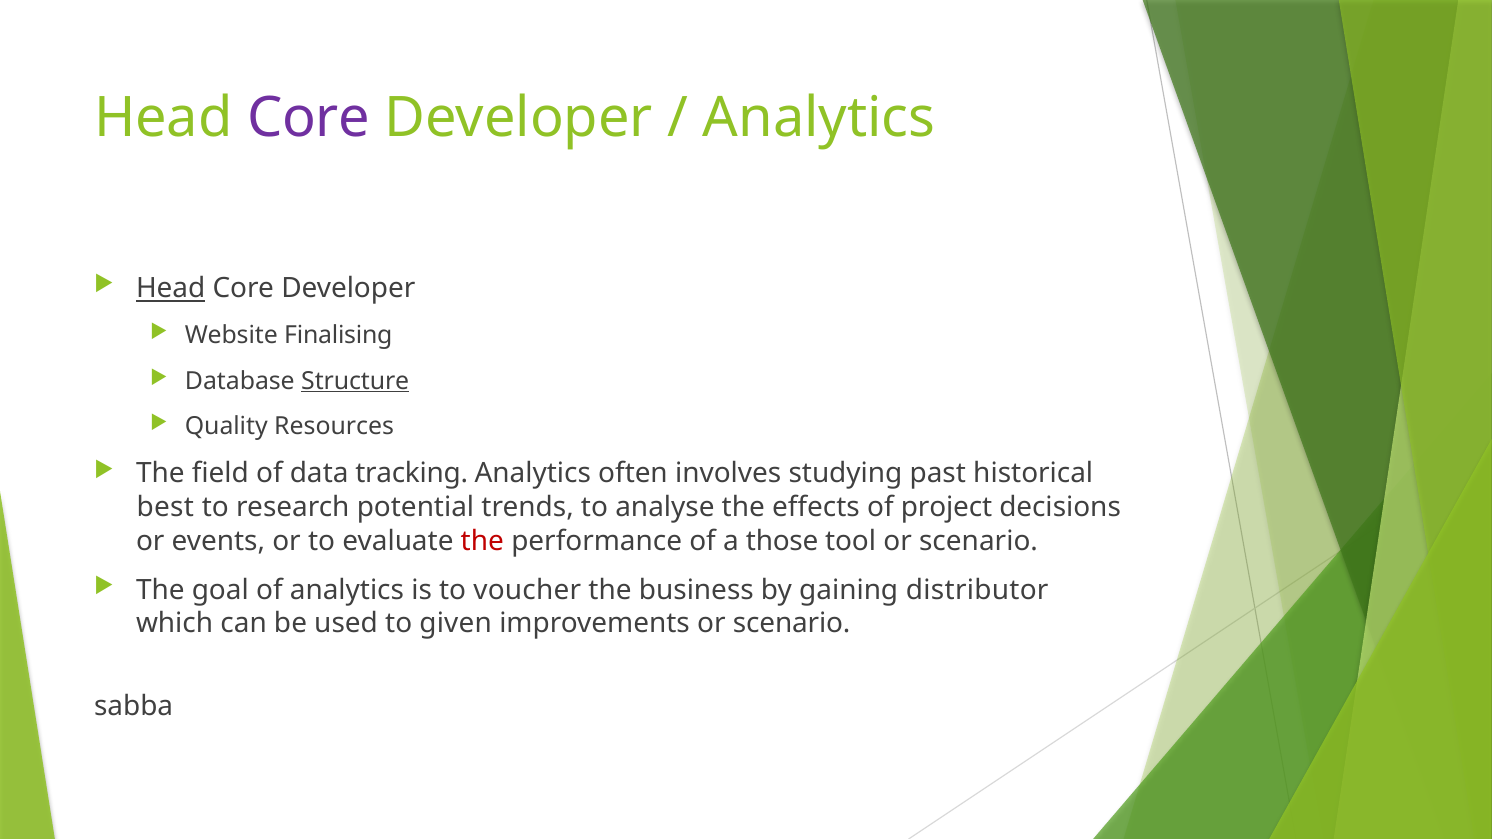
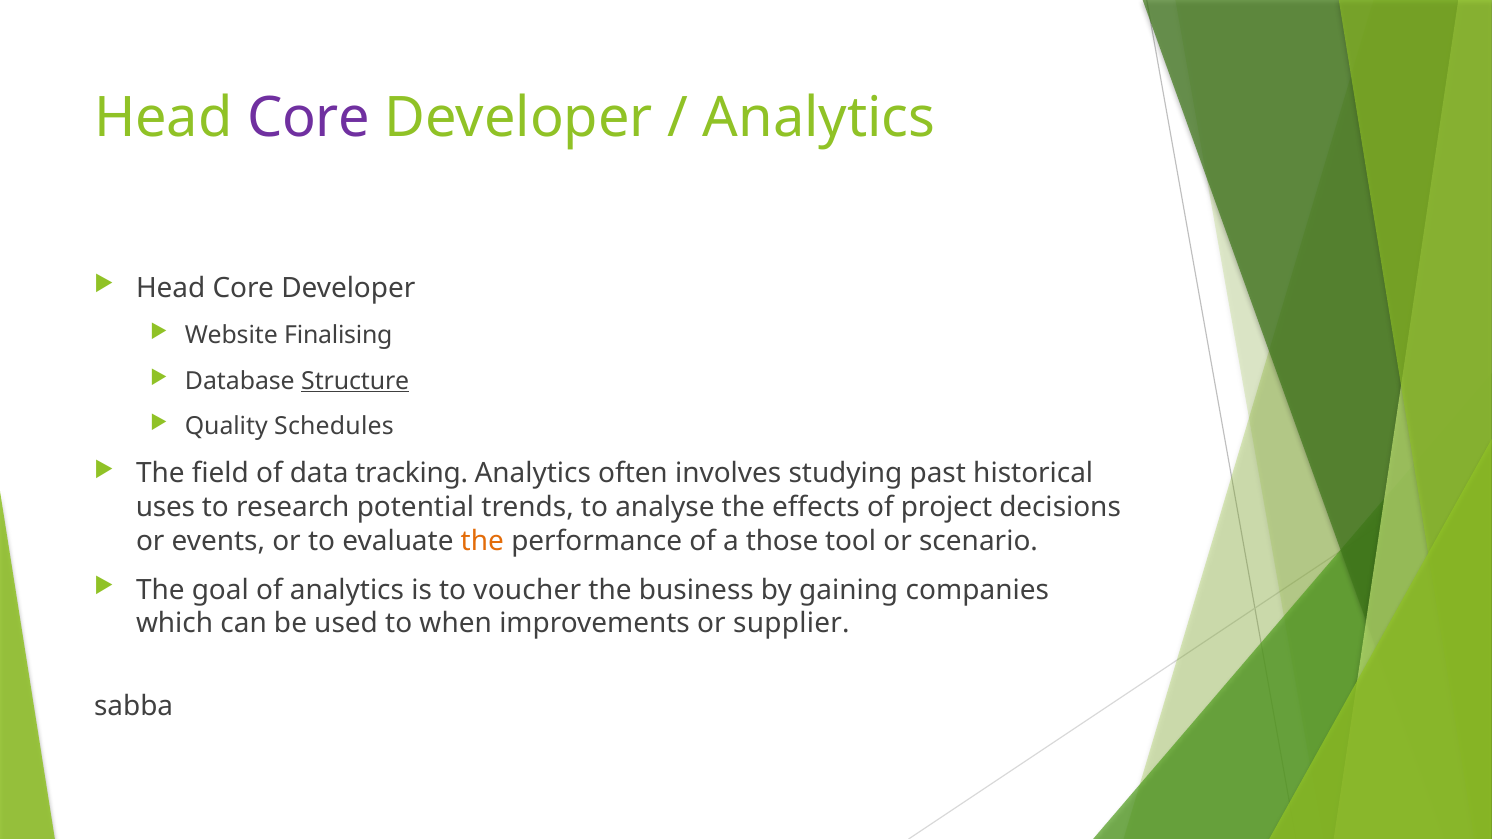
Head underline: present -> none (171, 289)
Resources: Resources -> Schedules (334, 426)
best: best -> uses (165, 507)
the colour: red -> orange (482, 541)
distributor: distributor -> companies (977, 590)
given: given -> when (456, 624)
improvements or scenario: scenario -> supplier (791, 624)
